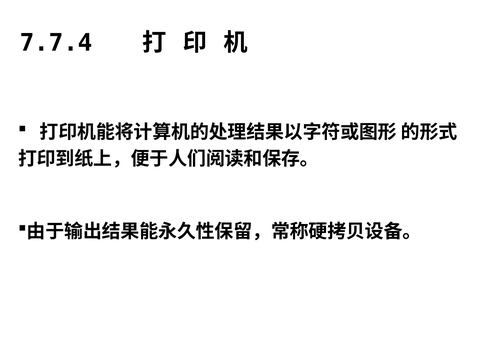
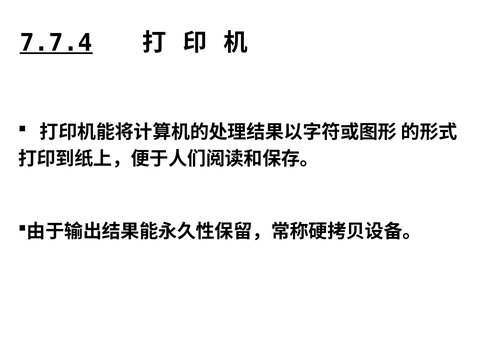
7.7.4 underline: none -> present (56, 43)
